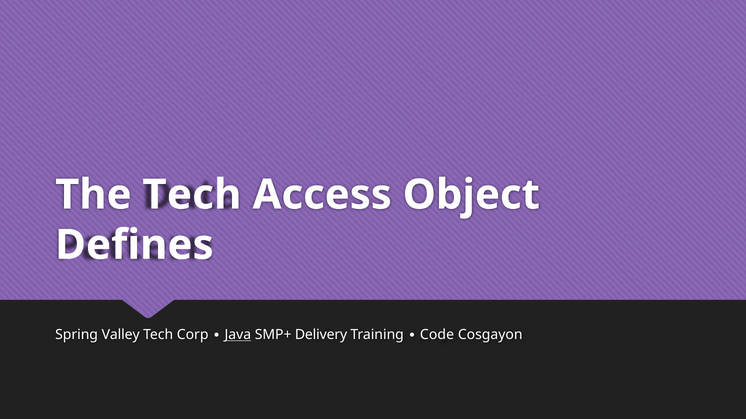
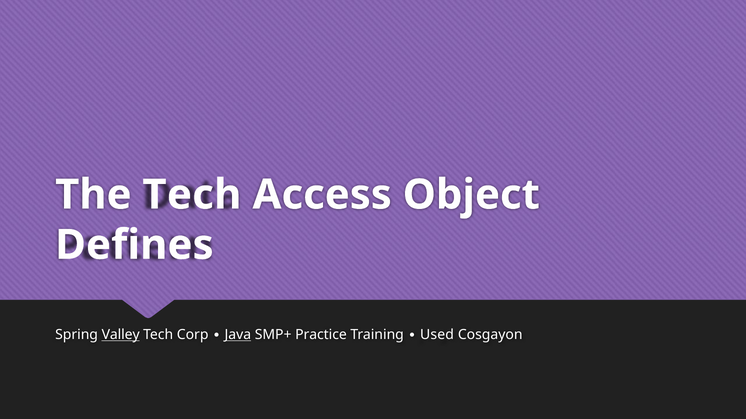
Valley underline: none -> present (121, 335)
Delivery: Delivery -> Practice (321, 335)
Code: Code -> Used (437, 335)
